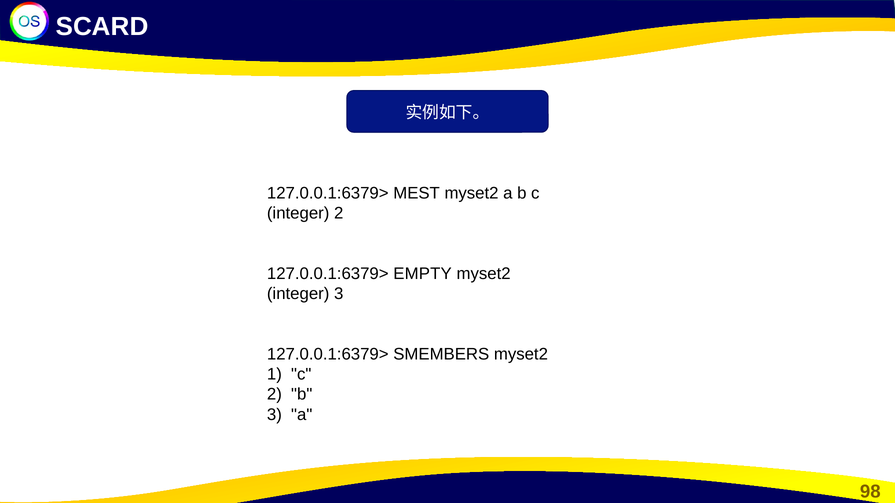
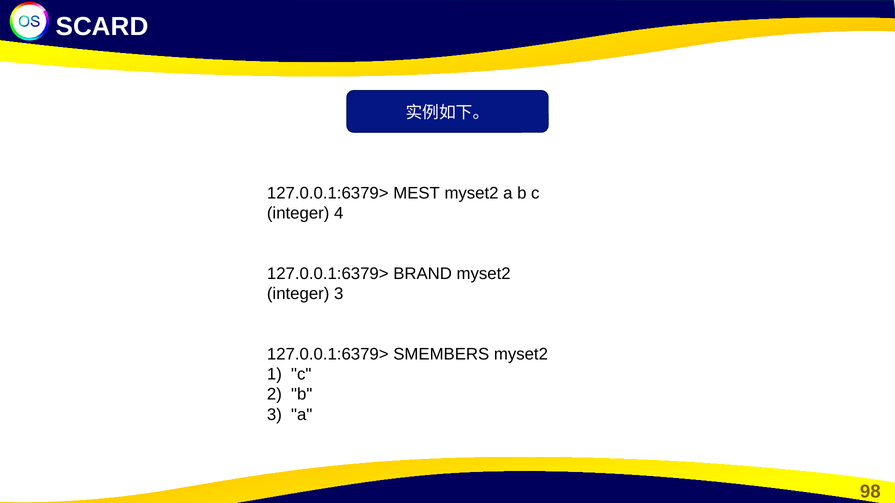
integer 2: 2 -> 4 (339, 214)
EMPTY: EMPTY -> BRAND (423, 274)
